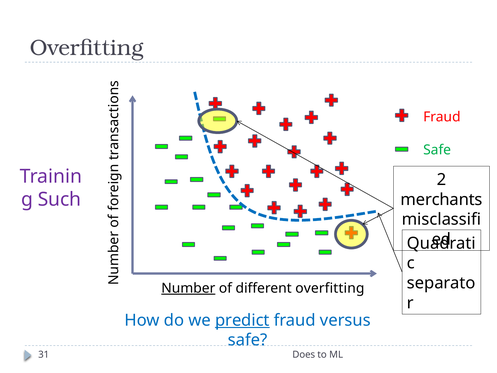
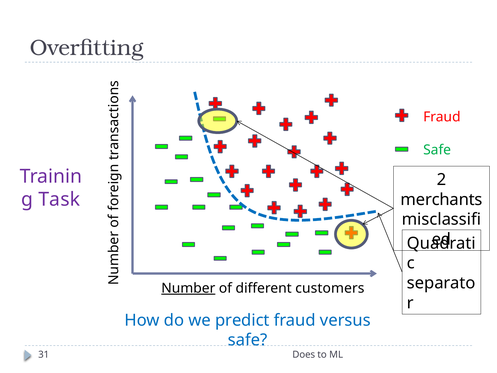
Such: Such -> Task (59, 199)
different overfitting: overfitting -> customers (330, 288)
predict underline: present -> none (242, 320)
